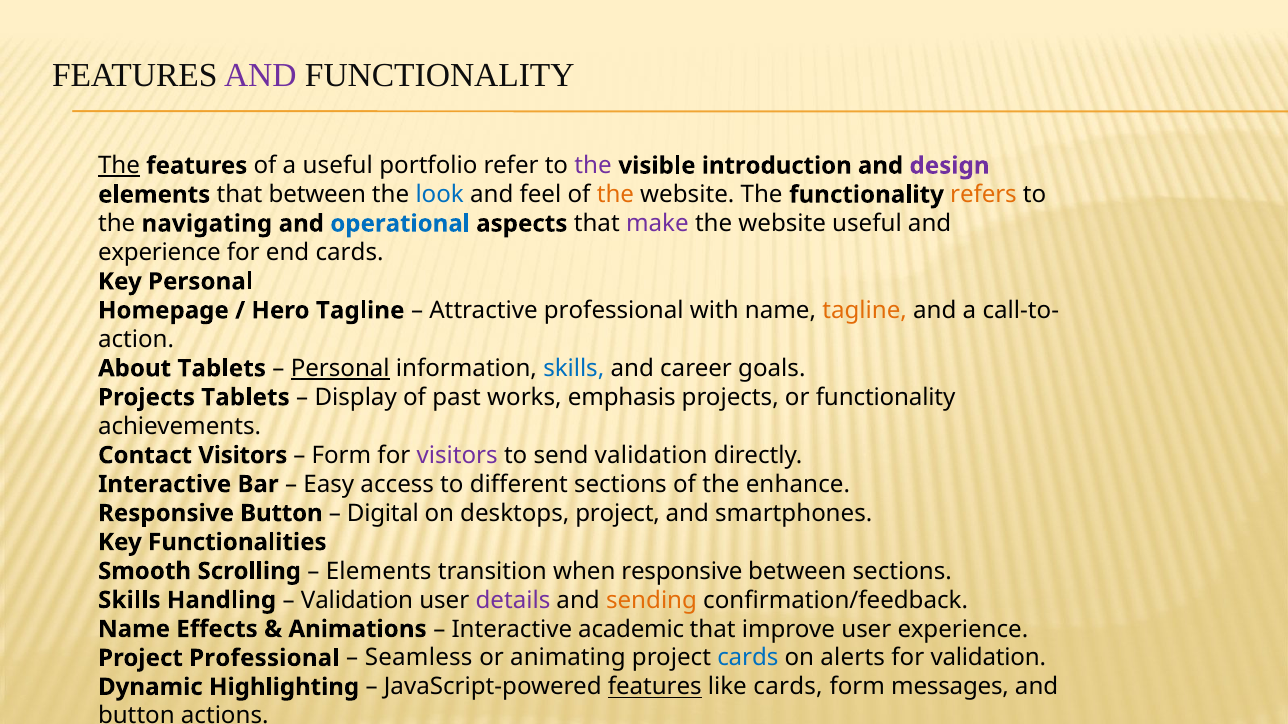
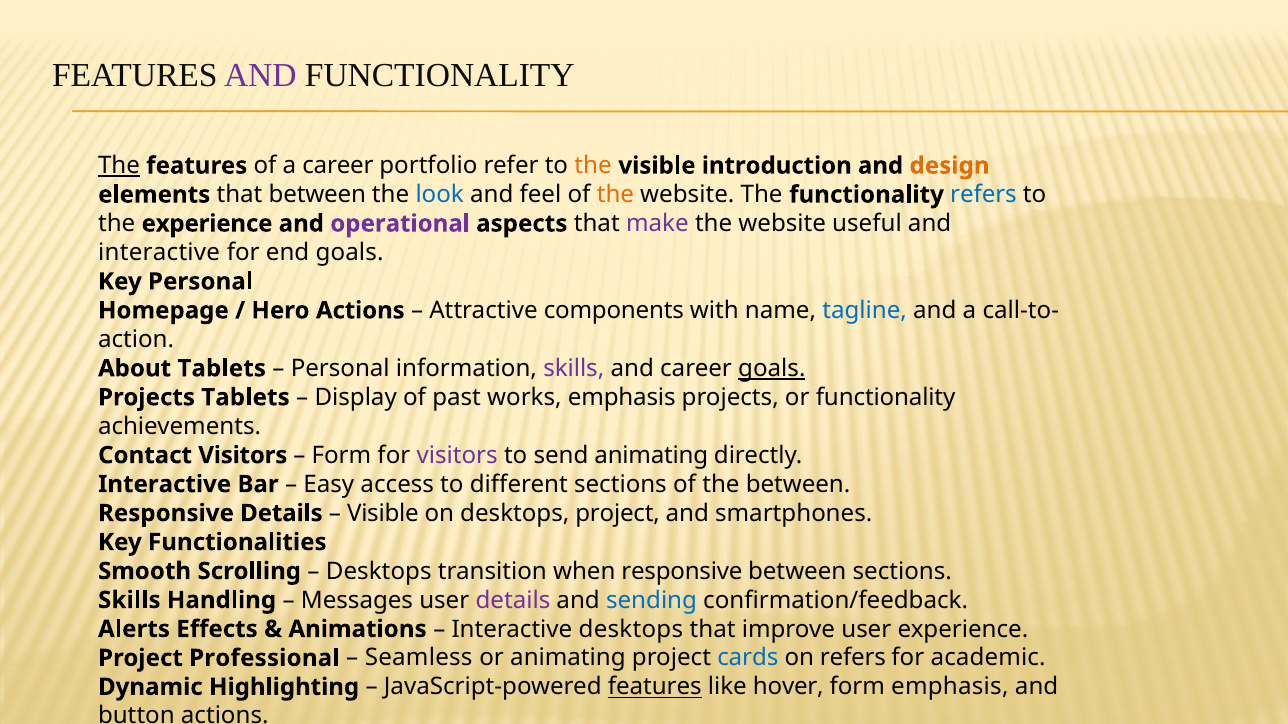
a useful: useful -> career (338, 166)
the colour: purple -> orange (593, 166)
design colour: purple -> orange (949, 166)
refers colour: orange -> blue (983, 195)
the navigating: navigating -> experience (207, 224)
operational colour: blue -> purple (400, 224)
experience: experience -> interactive (159, 253)
end cards: cards -> goals (350, 253)
Hero Tagline: Tagline -> Actions (360, 311)
Attractive professional: professional -> components (614, 311)
tagline colour: orange -> blue (865, 311)
Personal underline: present -> none (340, 369)
skills colour: blue -> purple (574, 369)
goals underline: none -> present (772, 369)
send validation: validation -> animating (651, 456)
the enhance: enhance -> between (798, 485)
Responsive Button: Button -> Details (281, 514)
Digital: Digital -> Visible (383, 514)
Elements: Elements -> Desktops (379, 572)
Validation: Validation -> Messages (357, 600)
sending colour: orange -> blue (652, 600)
Name: Name -> Alerts (134, 629)
Interactive academic: academic -> desktops (631, 629)
on alerts: alerts -> refers (853, 658)
for validation: validation -> academic (988, 658)
like cards: cards -> hover (788, 687)
form messages: messages -> emphasis (950, 687)
